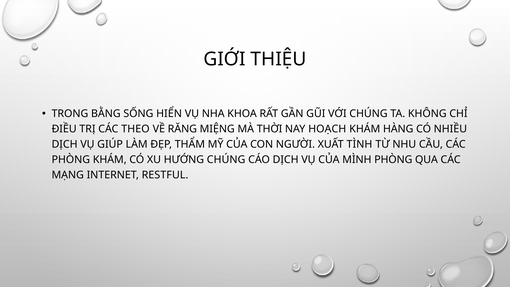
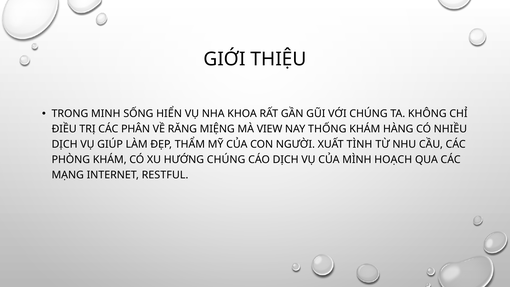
BẰNG: BẰNG -> MINH (106, 114)
THEO: THEO -> PHÂN (136, 129)
THỜI: THỜI -> VIEW (270, 129)
HOẠCH: HOẠCH -> THỐNG (327, 129)
MÌNH PHÒNG: PHÒNG -> HOẠCH (393, 160)
